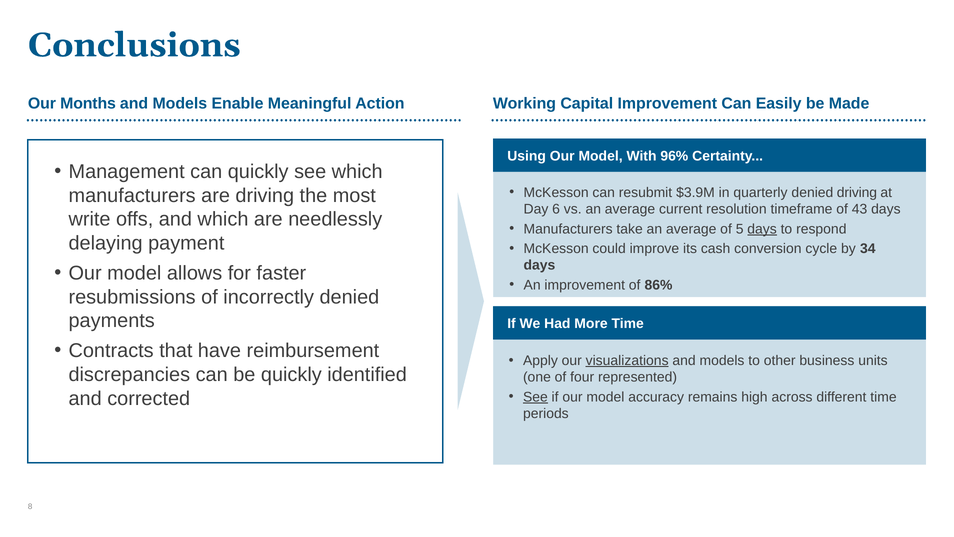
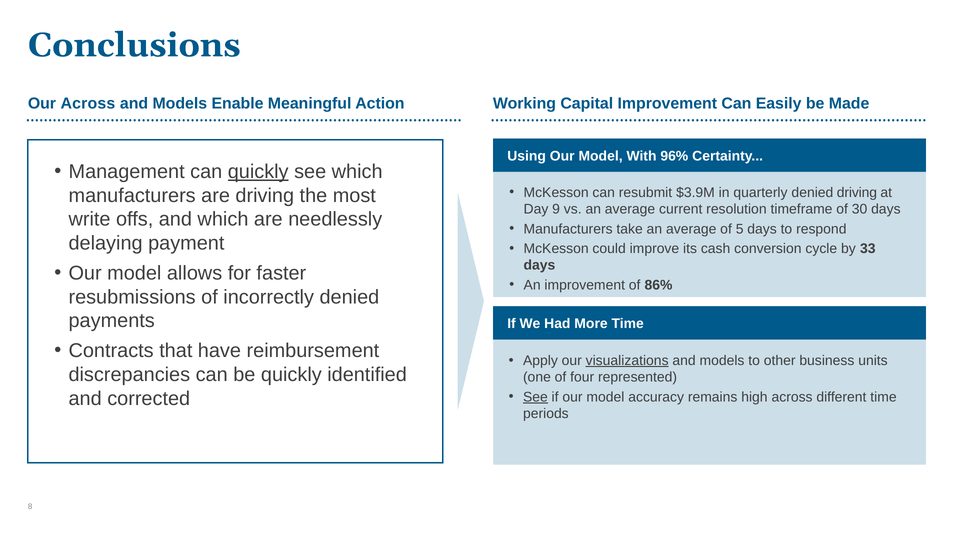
Our Months: Months -> Across (88, 103)
quickly underline: none -> present (258, 172)
6: 6 -> 9 (556, 209)
43: 43 -> 30 (860, 209)
days underline: present -> none (762, 229)
34: 34 -> 33 (868, 248)
